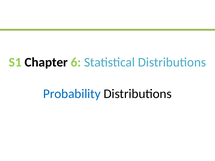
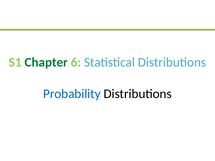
Chapter colour: black -> green (46, 62)
